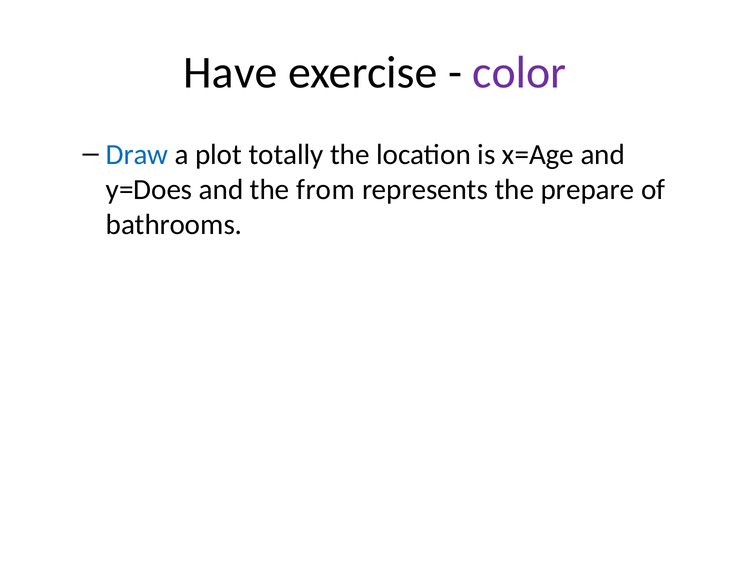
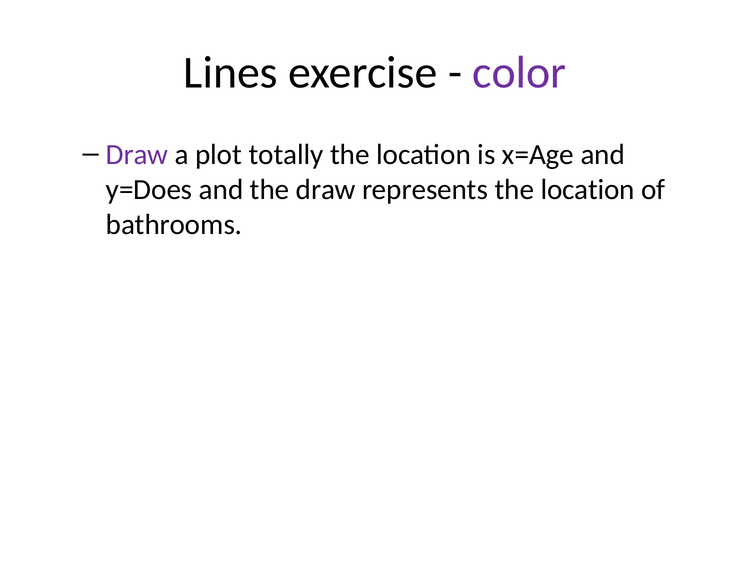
Have: Have -> Lines (231, 73)
Draw colour: blue -> purple (137, 155)
the from: from -> draw (326, 190)
represents the prepare: prepare -> location (588, 190)
